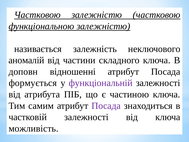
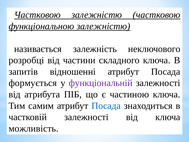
аномалій: аномалій -> розробці (26, 60)
доповн: доповн -> запитів (23, 72)
Посада colour: purple -> blue (106, 106)
